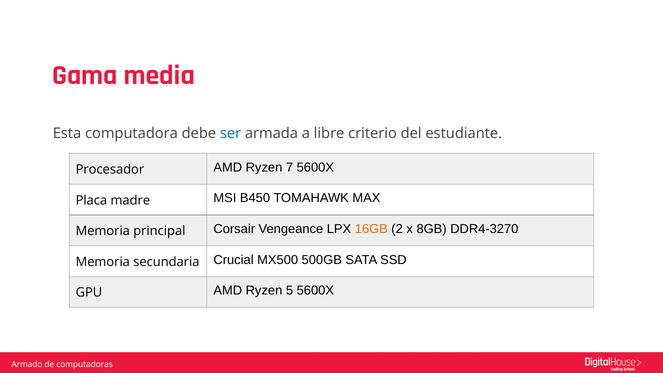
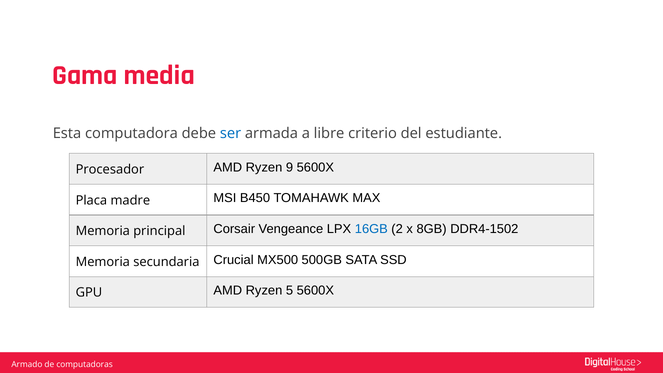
7: 7 -> 9 (289, 167)
16GB colour: orange -> blue (371, 229)
DDR4-3270: DDR4-3270 -> DDR4-1502 (484, 229)
